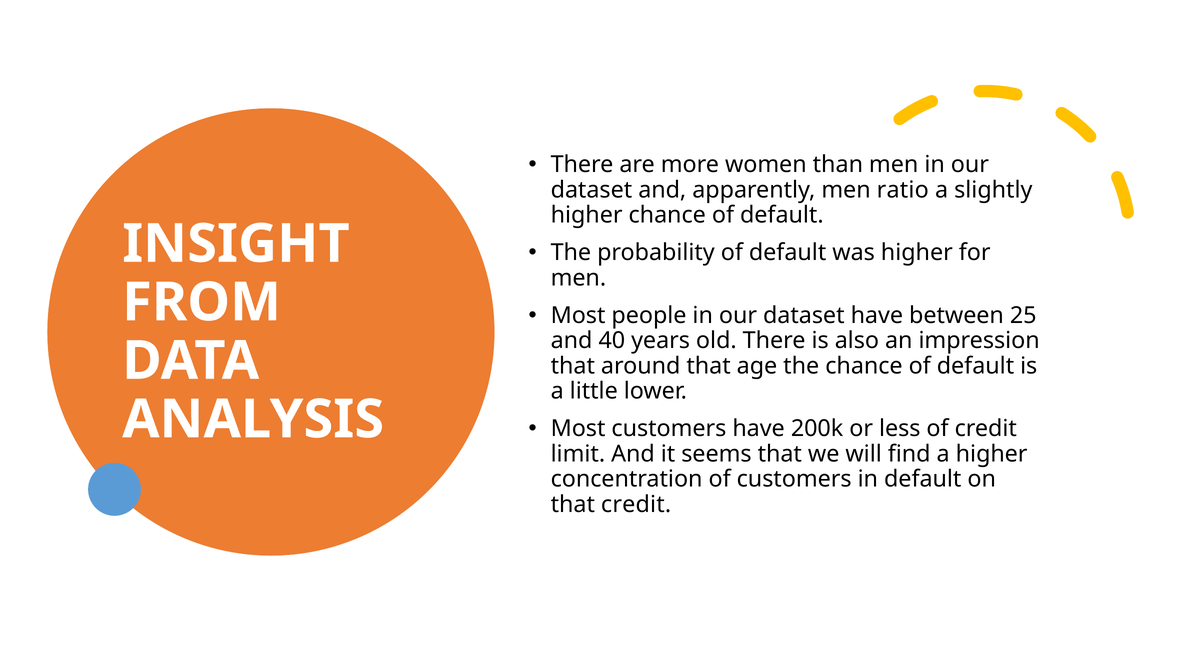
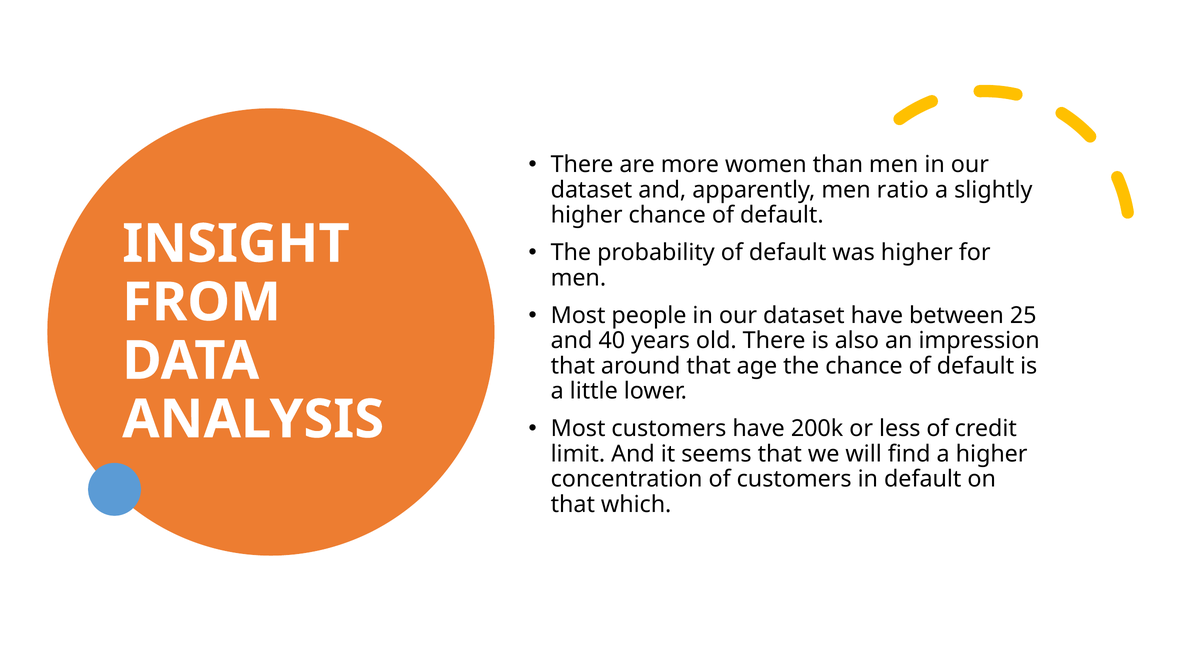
that credit: credit -> which (636, 504)
